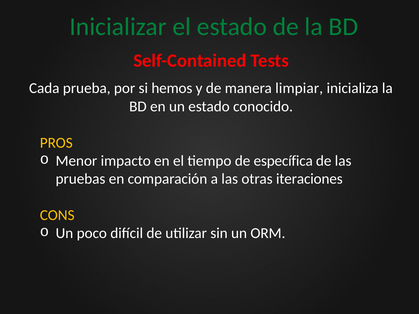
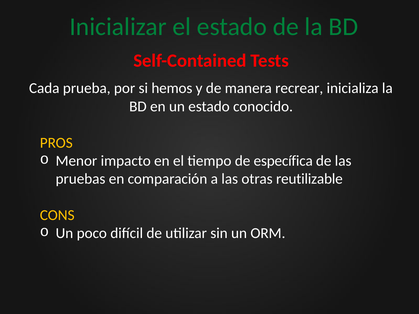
limpiar: limpiar -> recrear (299, 88)
iteraciones: iteraciones -> reutilizable (309, 179)
